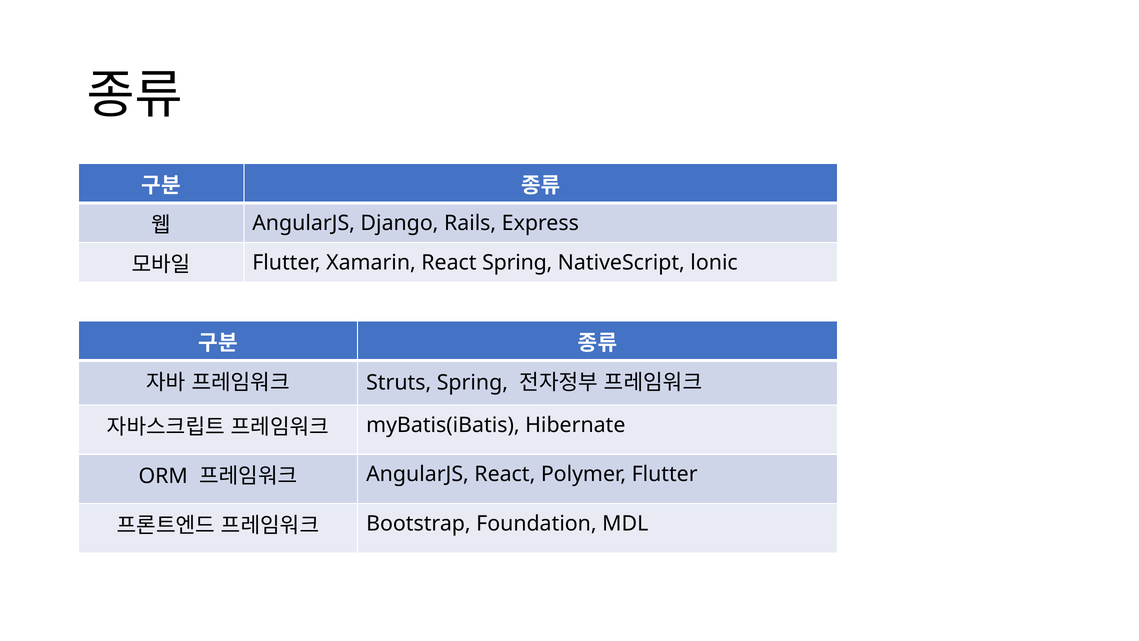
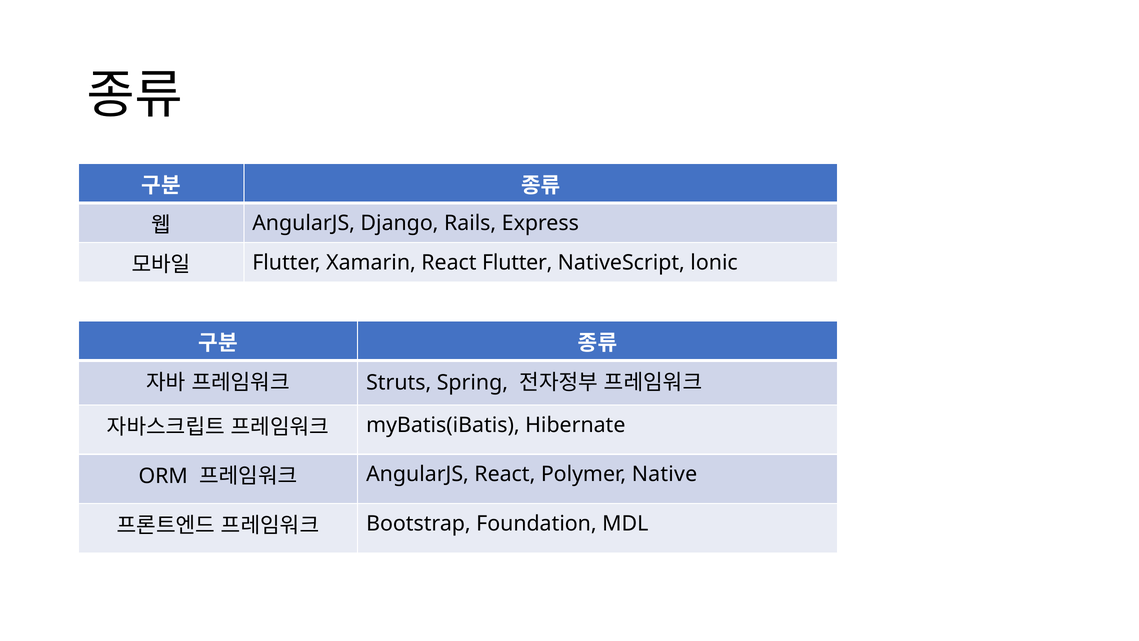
React Spring: Spring -> Flutter (517, 262)
Polymer Flutter: Flutter -> Native (664, 474)
